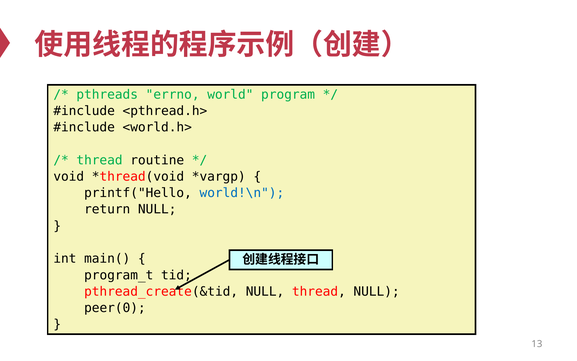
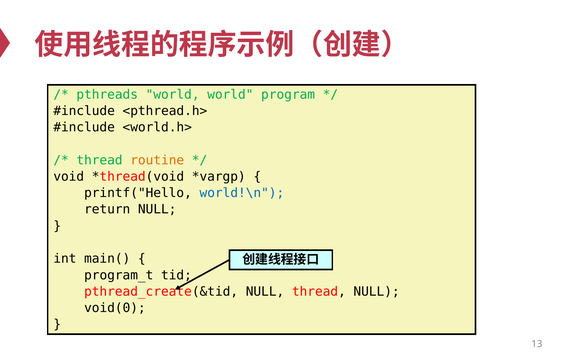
pthreads errno: errno -> world (173, 94)
routine colour: black -> orange (157, 160)
peer(0: peer(0 -> void(0 (115, 308)
